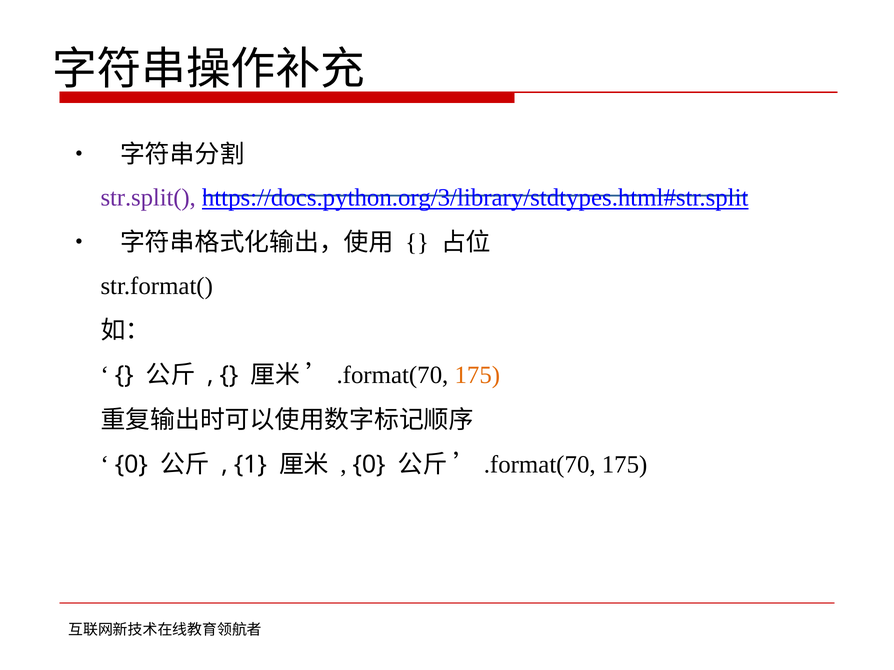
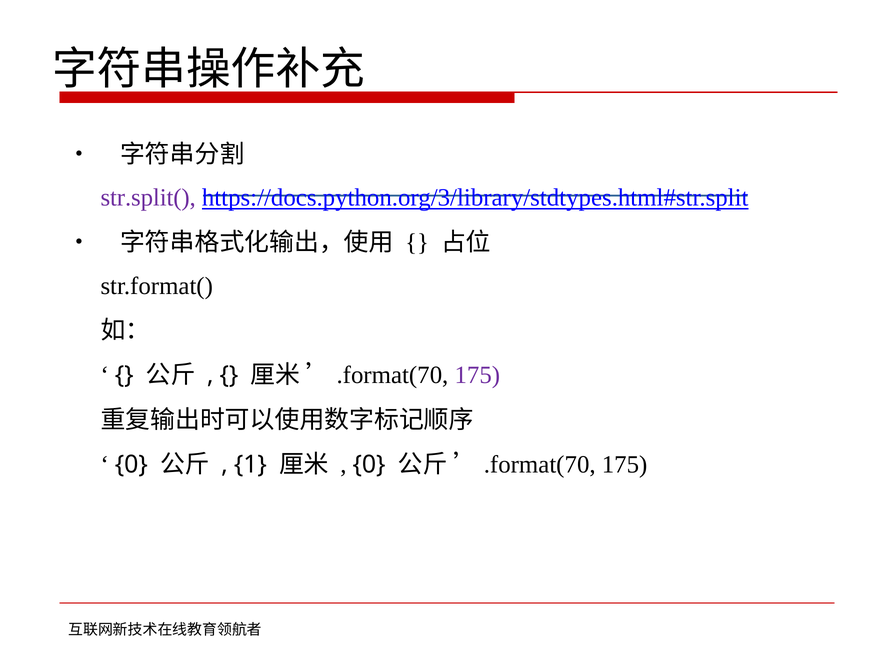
175 colour: orange -> purple (477, 375)
